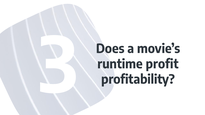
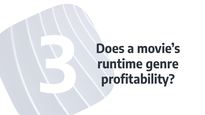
profit: profit -> genre (162, 64)
